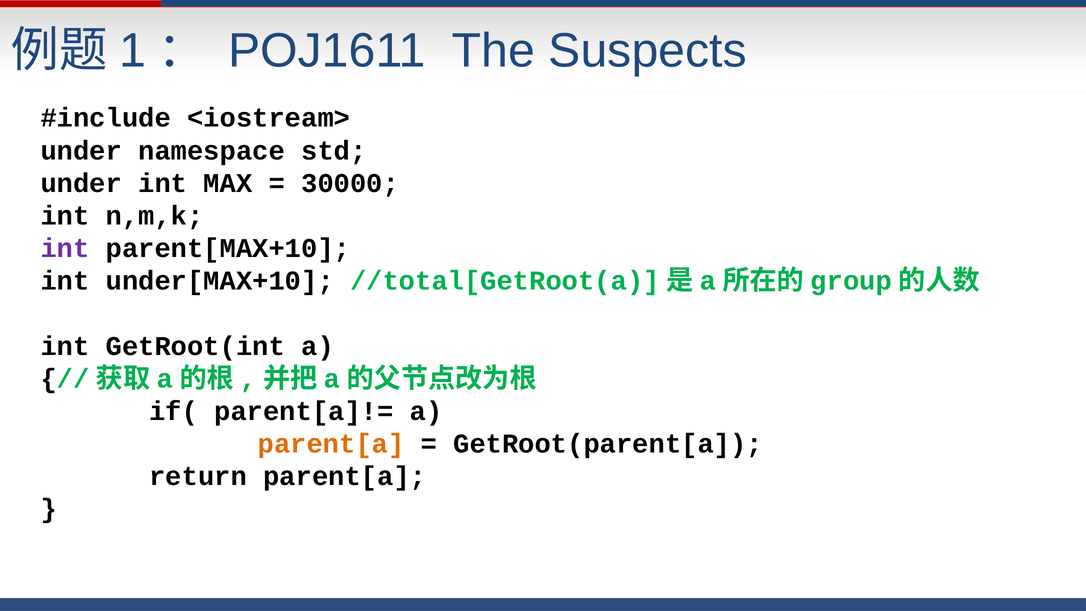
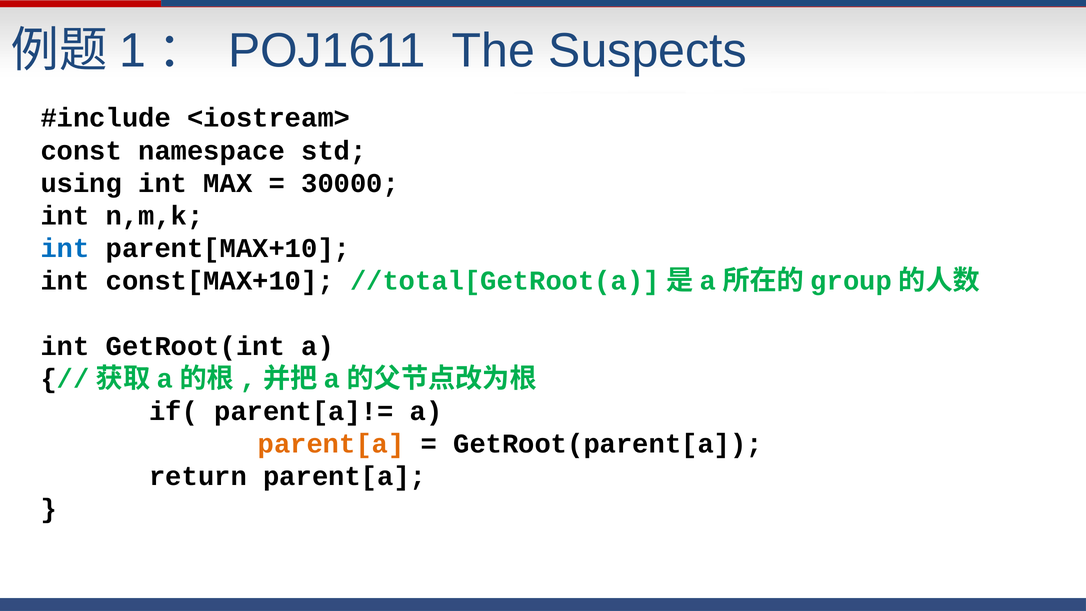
under: under -> const (81, 151)
under: under -> using (81, 183)
int colour: purple -> blue (65, 248)
under[MAX+10: under[MAX+10 -> const[MAX+10 (220, 281)
